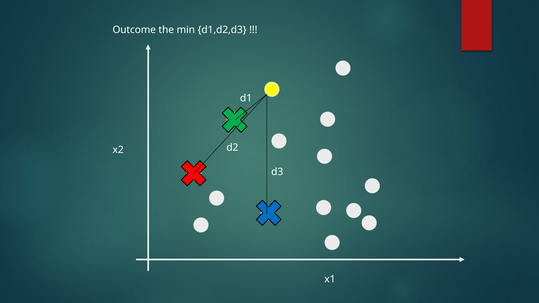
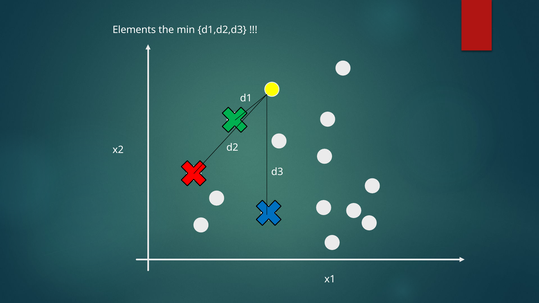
Outcome: Outcome -> Elements (134, 30)
